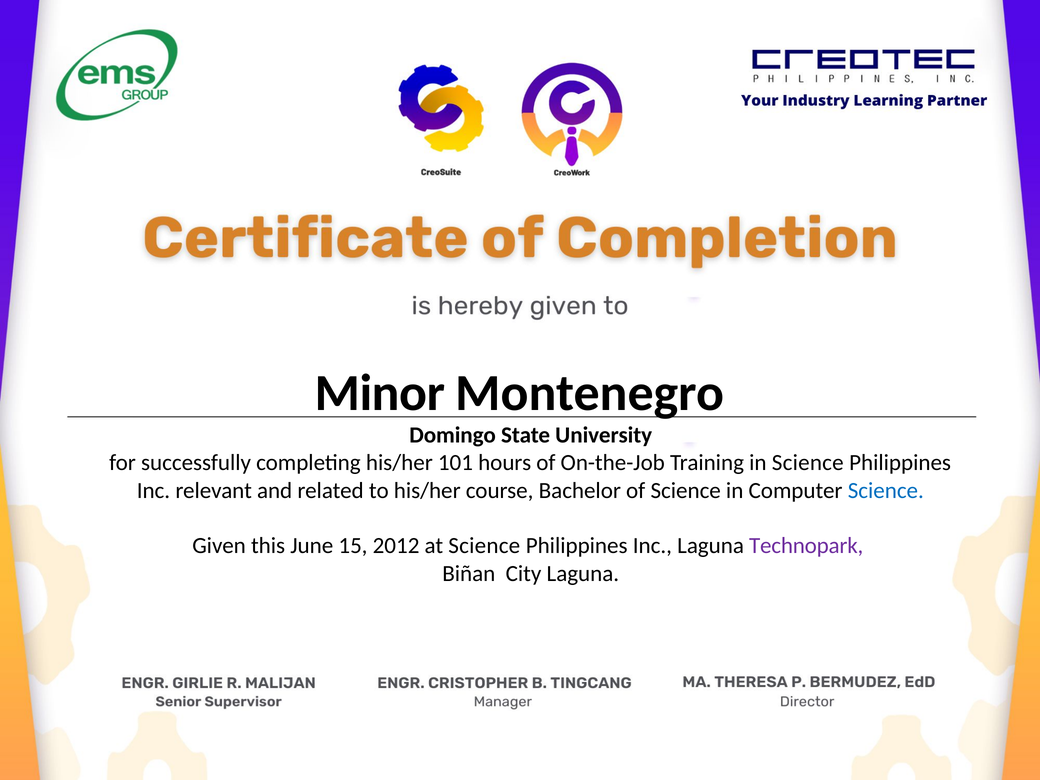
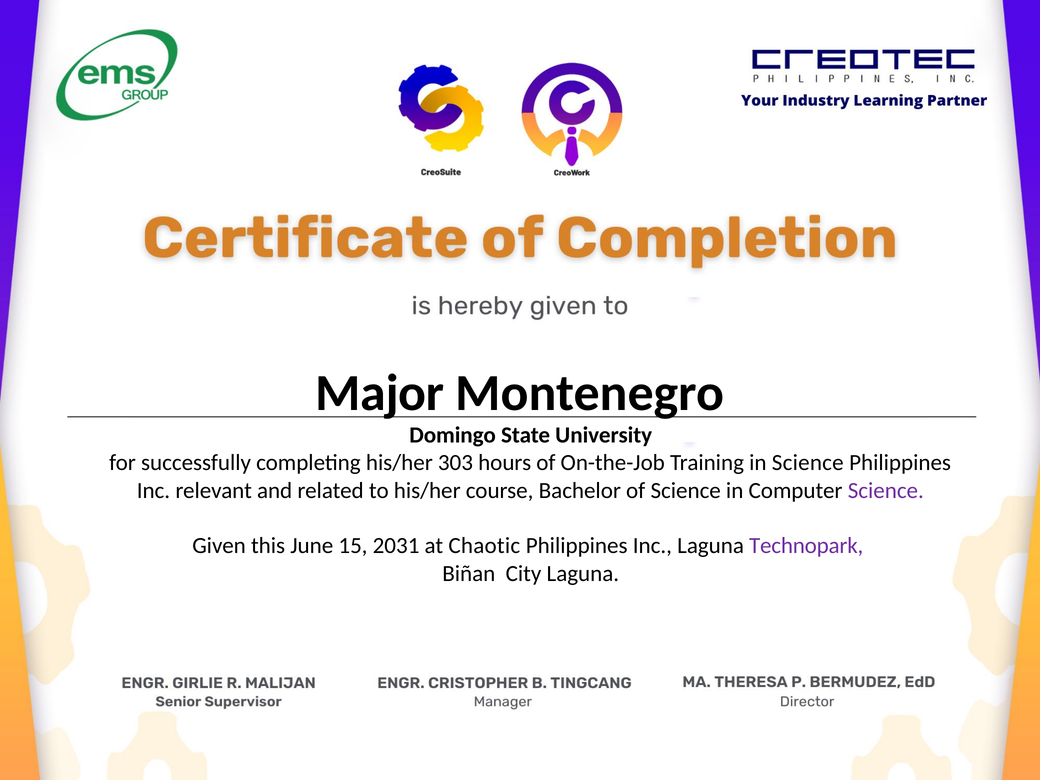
Minor: Minor -> Major (380, 393)
101: 101 -> 303 (455, 463)
Science colour: blue -> purple (886, 490)
2012: 2012 -> 2031 (396, 546)
at Science: Science -> Chaotic (484, 546)
